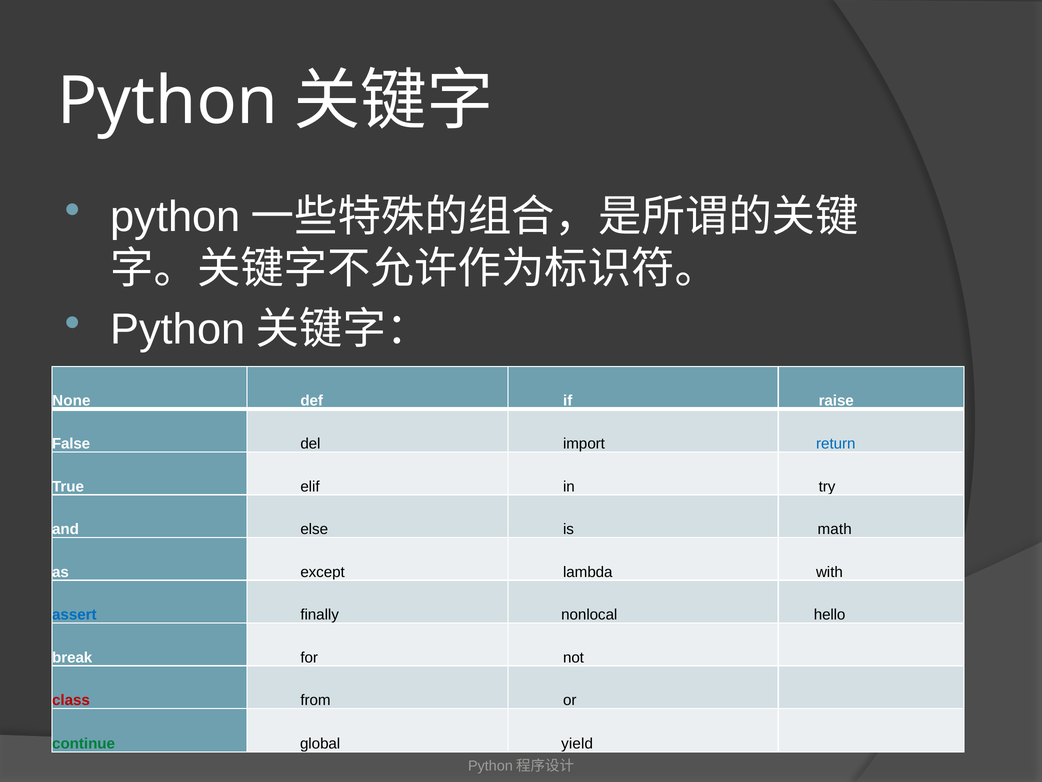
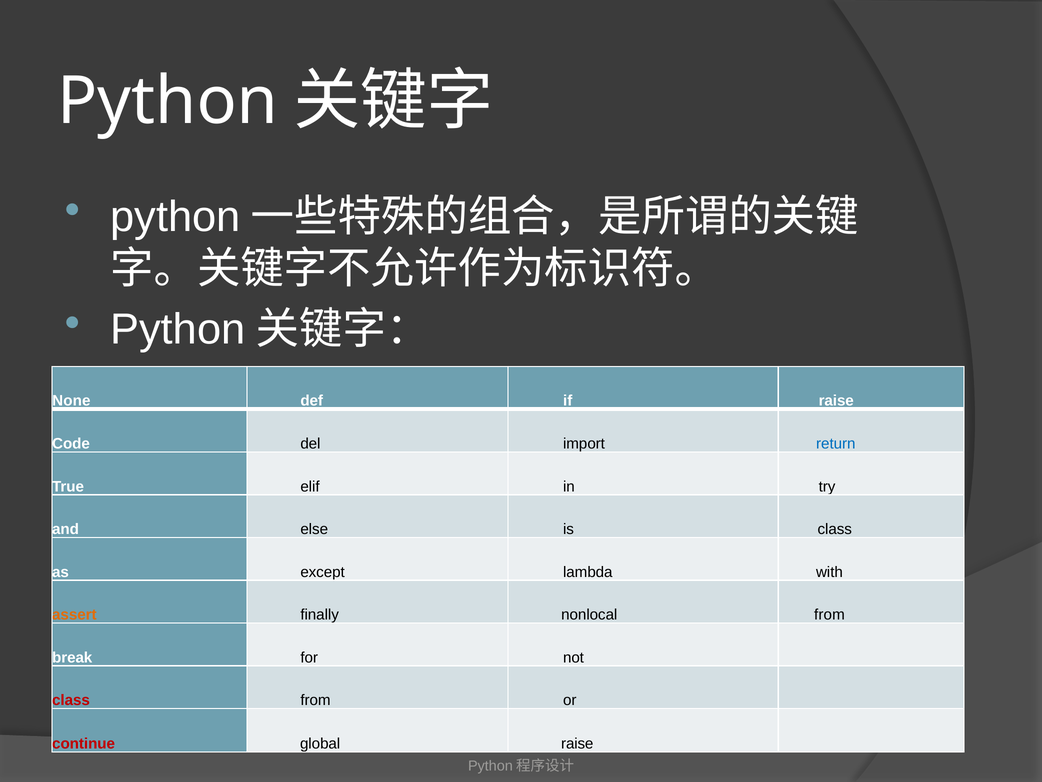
False: False -> Code (71, 443)
is math: math -> class (835, 529)
assert colour: blue -> orange (74, 614)
nonlocal hello: hello -> from (829, 614)
continue colour: green -> red (84, 743)
global yield: yield -> raise (577, 743)
